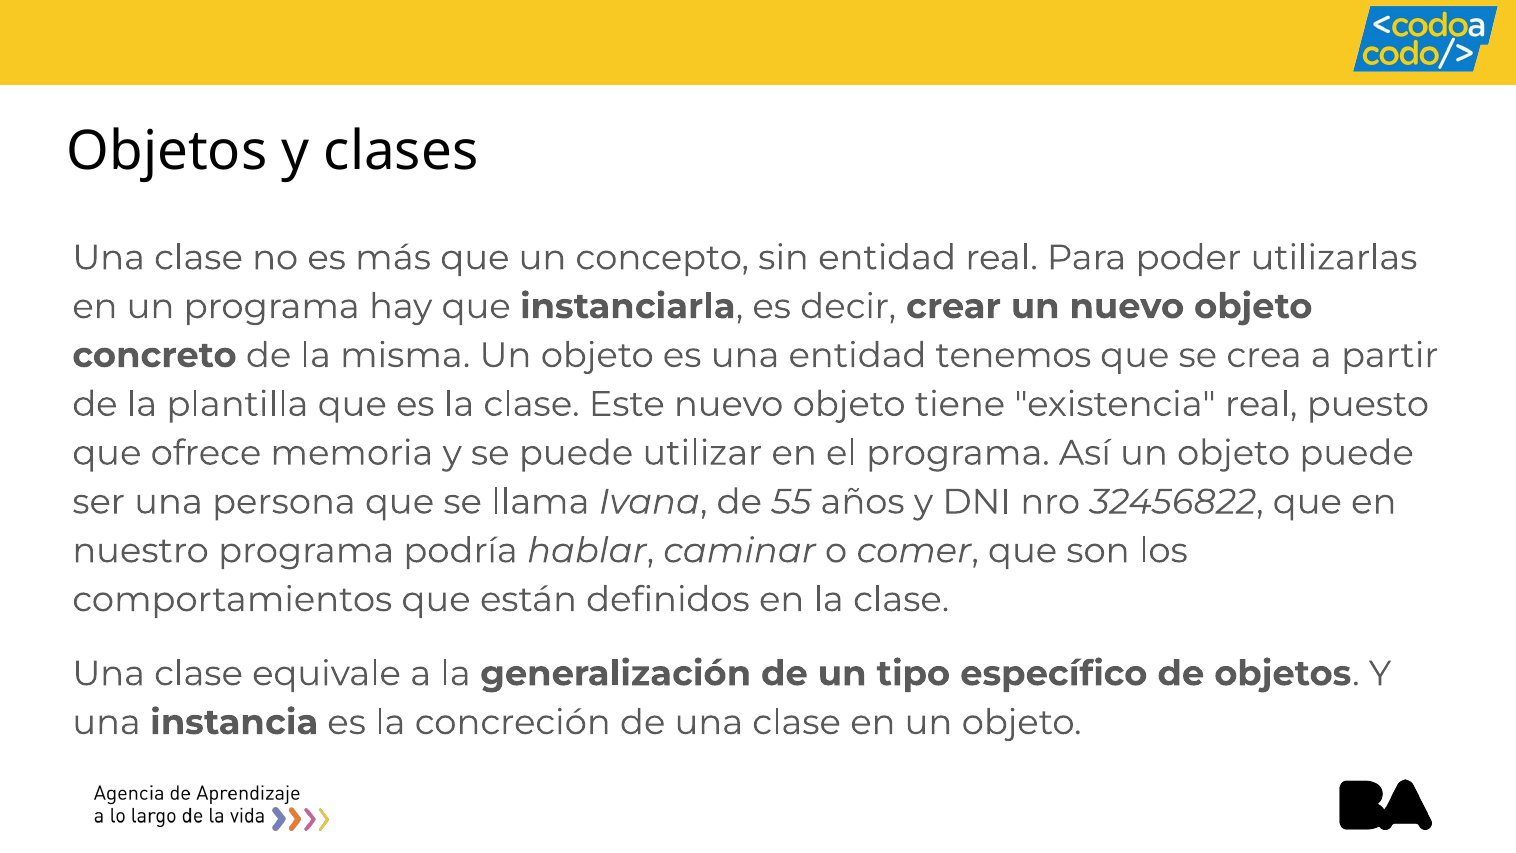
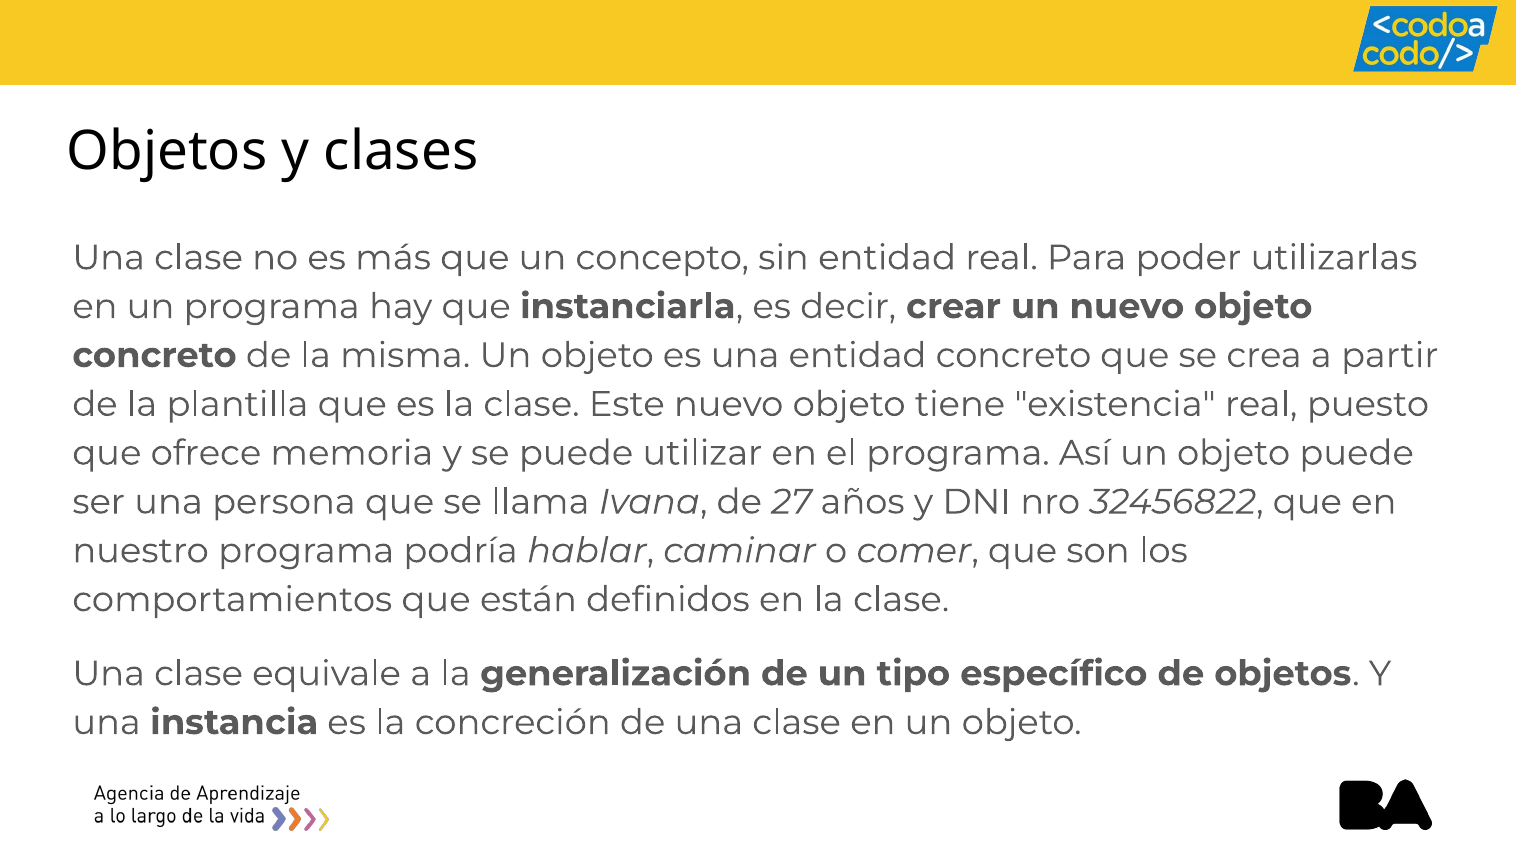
entidad tenemos: tenemos -> concreto (1013, 355)
55: 55 -> 27 (792, 502)
